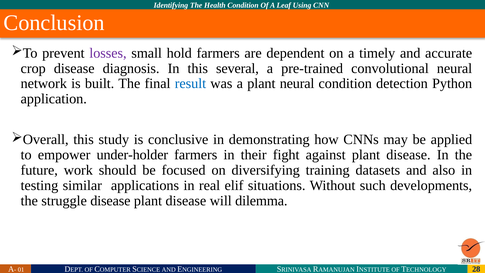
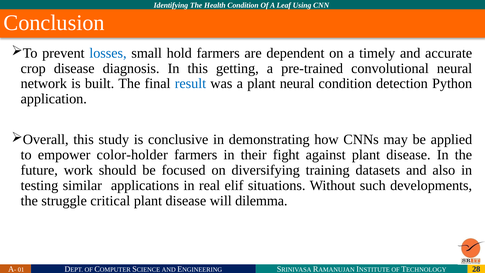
losses colour: purple -> blue (108, 53)
several: several -> getting (237, 68)
under-holder: under-holder -> color-holder (132, 155)
struggle disease: disease -> critical (110, 201)
